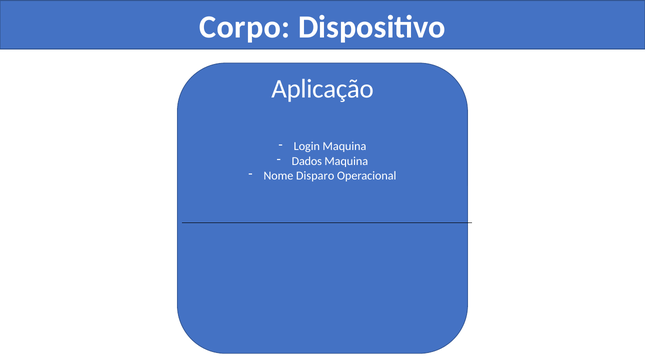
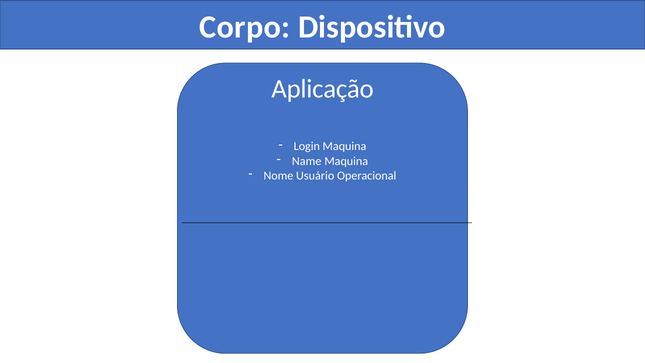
Dados: Dados -> Name (307, 161)
Disparo: Disparo -> Usuário (315, 175)
